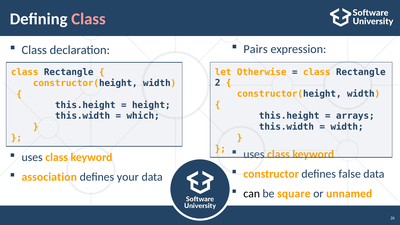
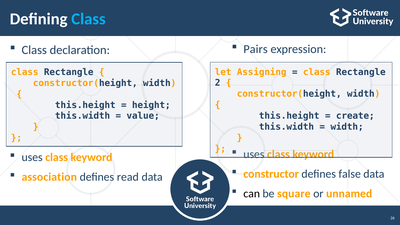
Class colour: pink -> light blue (88, 19)
Otherwise: Otherwise -> Assigning (262, 72)
arrays: arrays -> create (355, 116)
which: which -> value (143, 116)
your: your -> read (128, 177)
